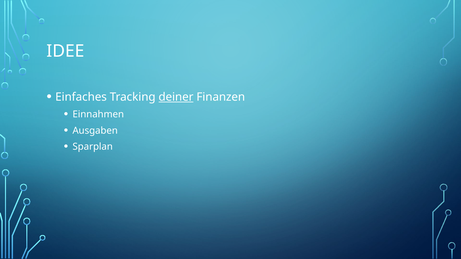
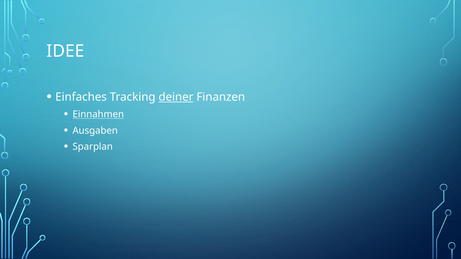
Einnahmen underline: none -> present (98, 115)
